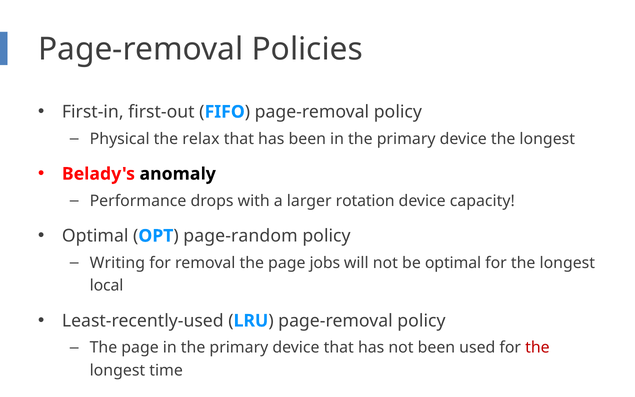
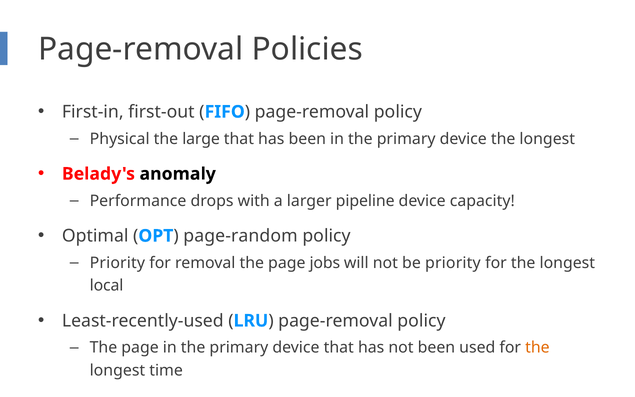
relax: relax -> large (201, 139)
rotation: rotation -> pipeline (365, 201)
Writing: Writing -> Priority (117, 263)
be optimal: optimal -> priority (453, 263)
the colour: red -> orange (537, 348)
